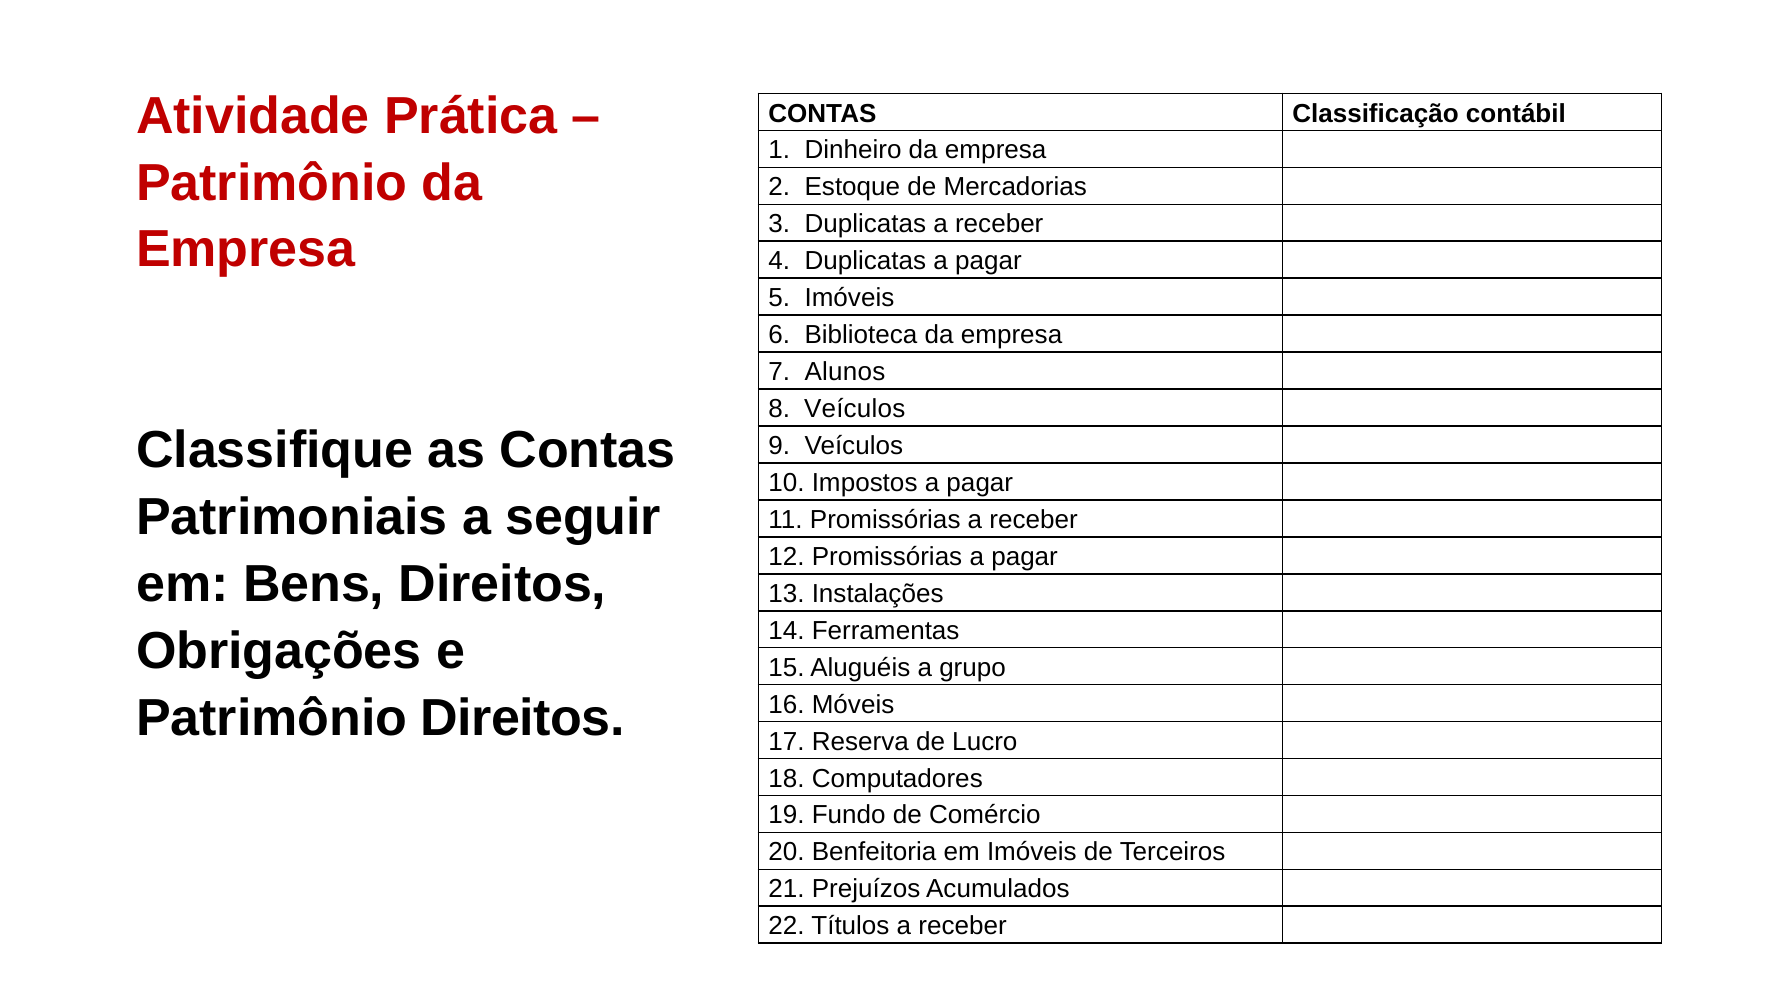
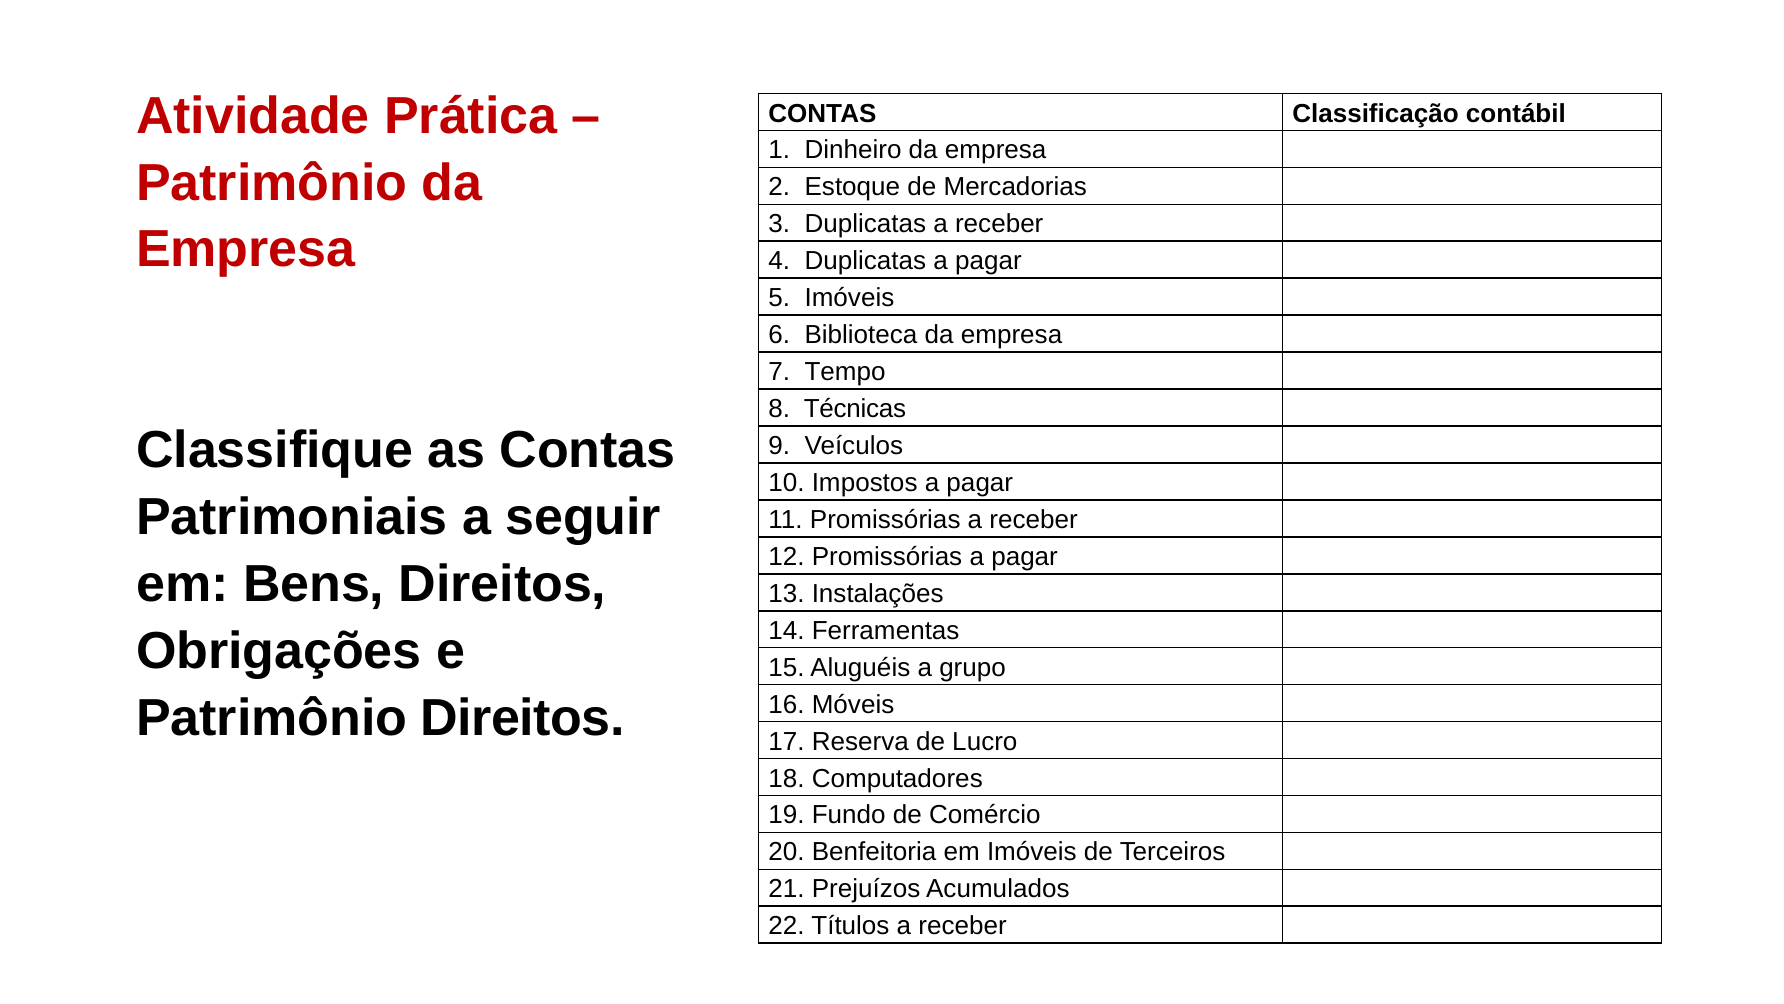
Alunos: Alunos -> Tempo (845, 372)
8 Veículos: Veículos -> Técnicas (855, 409)
